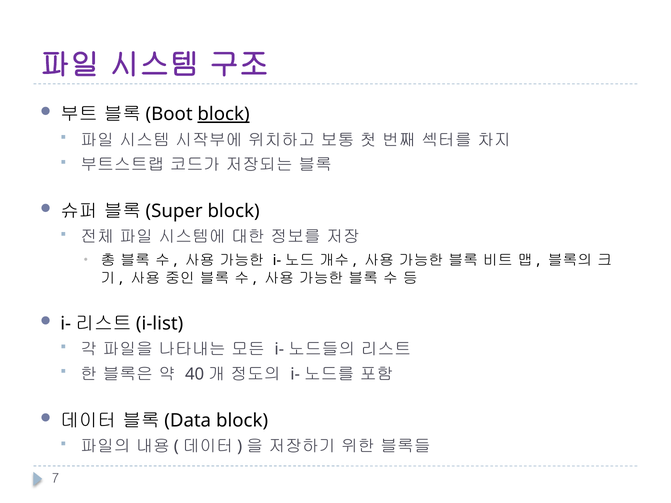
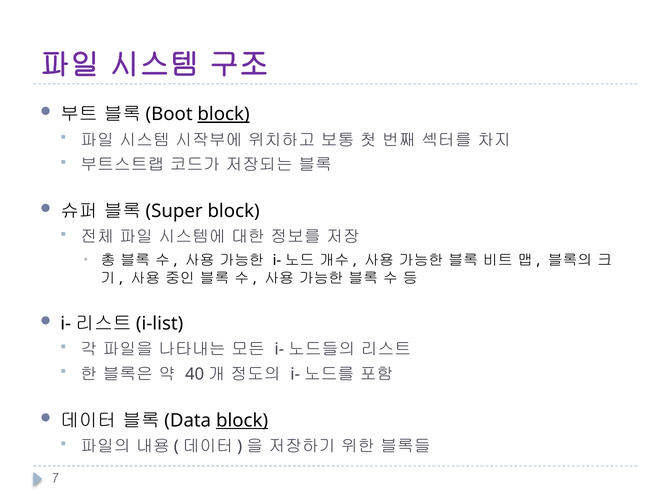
block underline: none -> present (242, 421)
